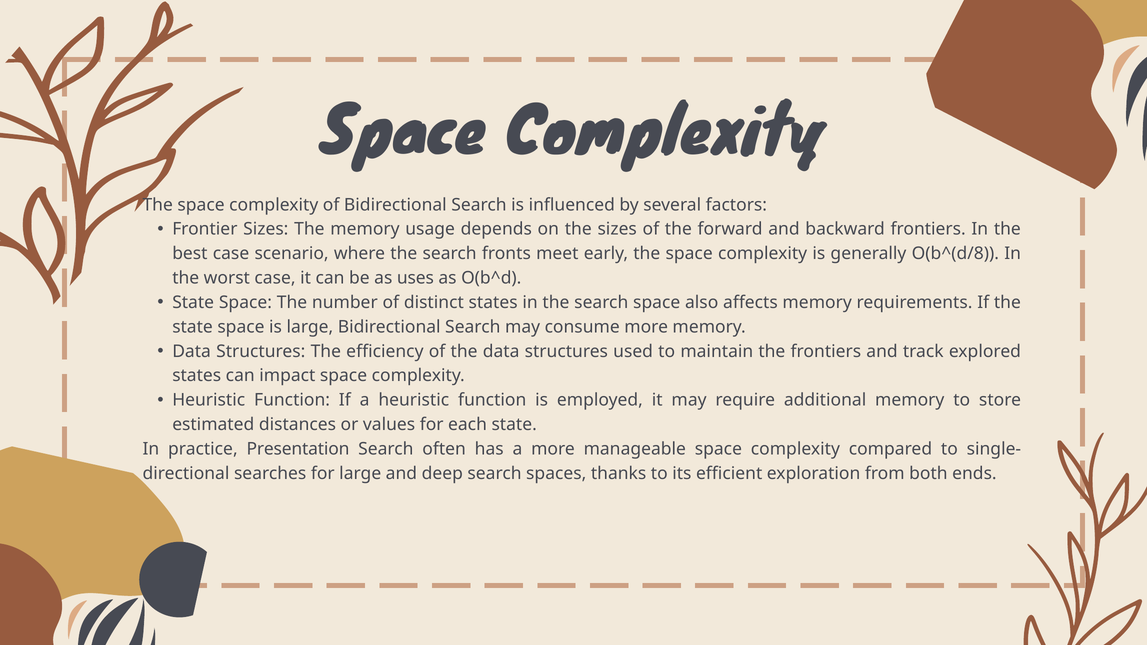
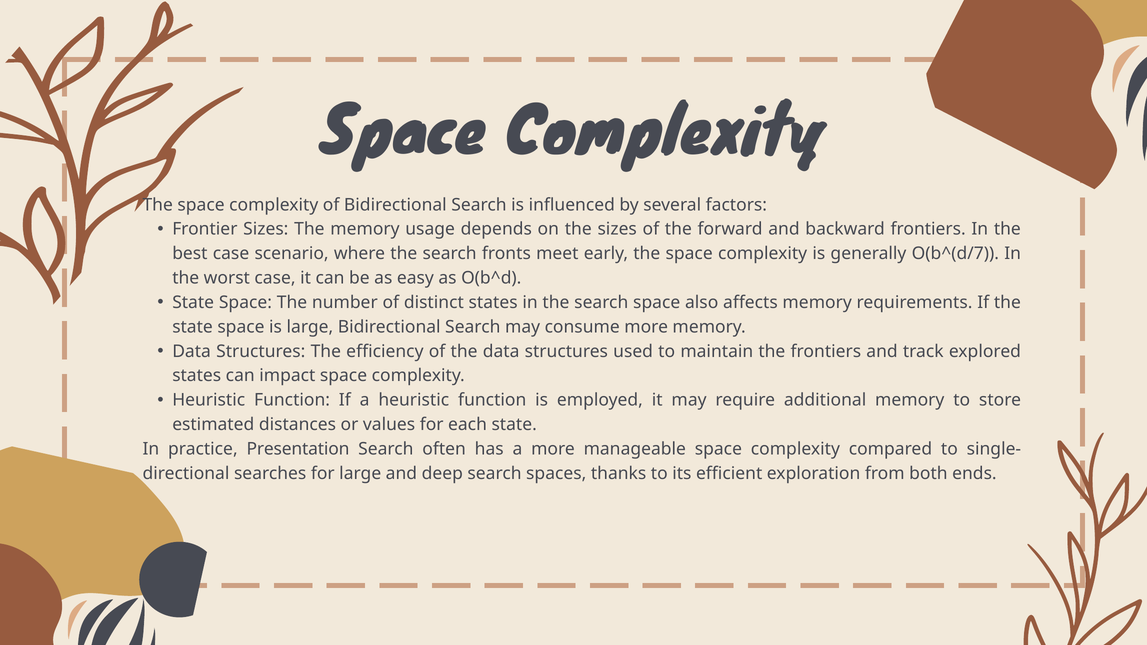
O(b^(d/8: O(b^(d/8 -> O(b^(d/7 (955, 254)
uses: uses -> easy (415, 278)
